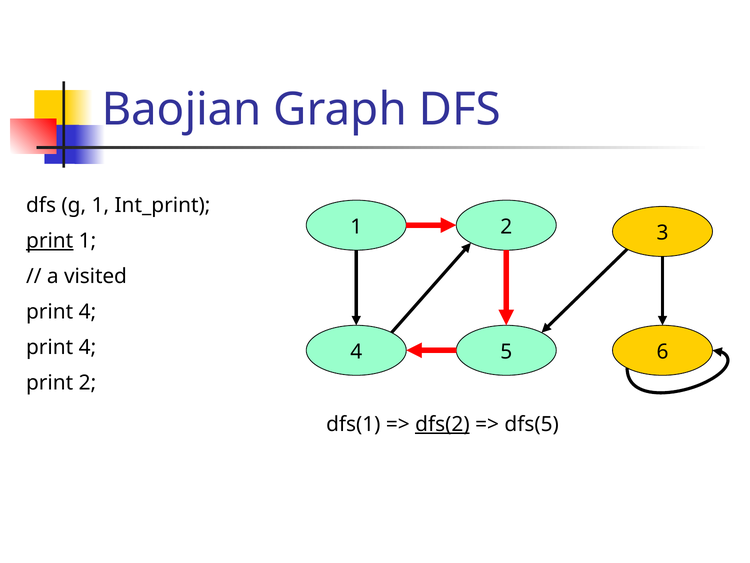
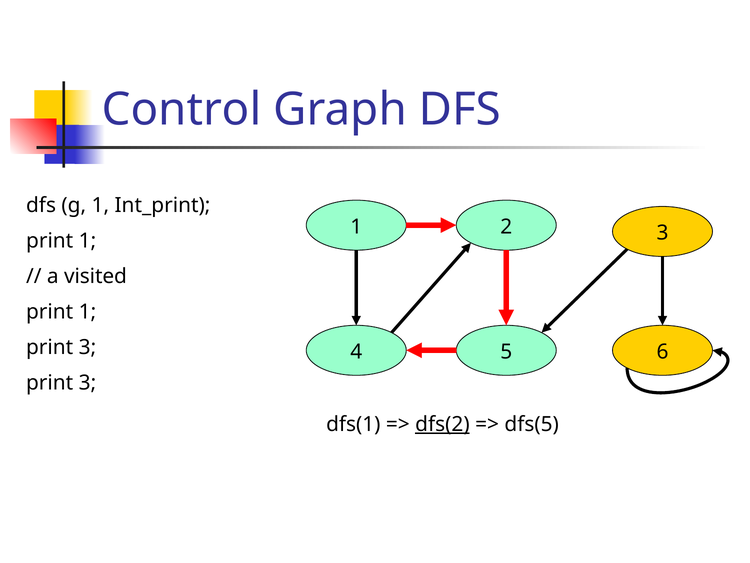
Baojian: Baojian -> Control (182, 109)
print underline: present -> none (50, 241)
4: 4 -> 1 (87, 311)
4: 4 -> 3 (87, 347)
2: 2 -> 3 (87, 382)
